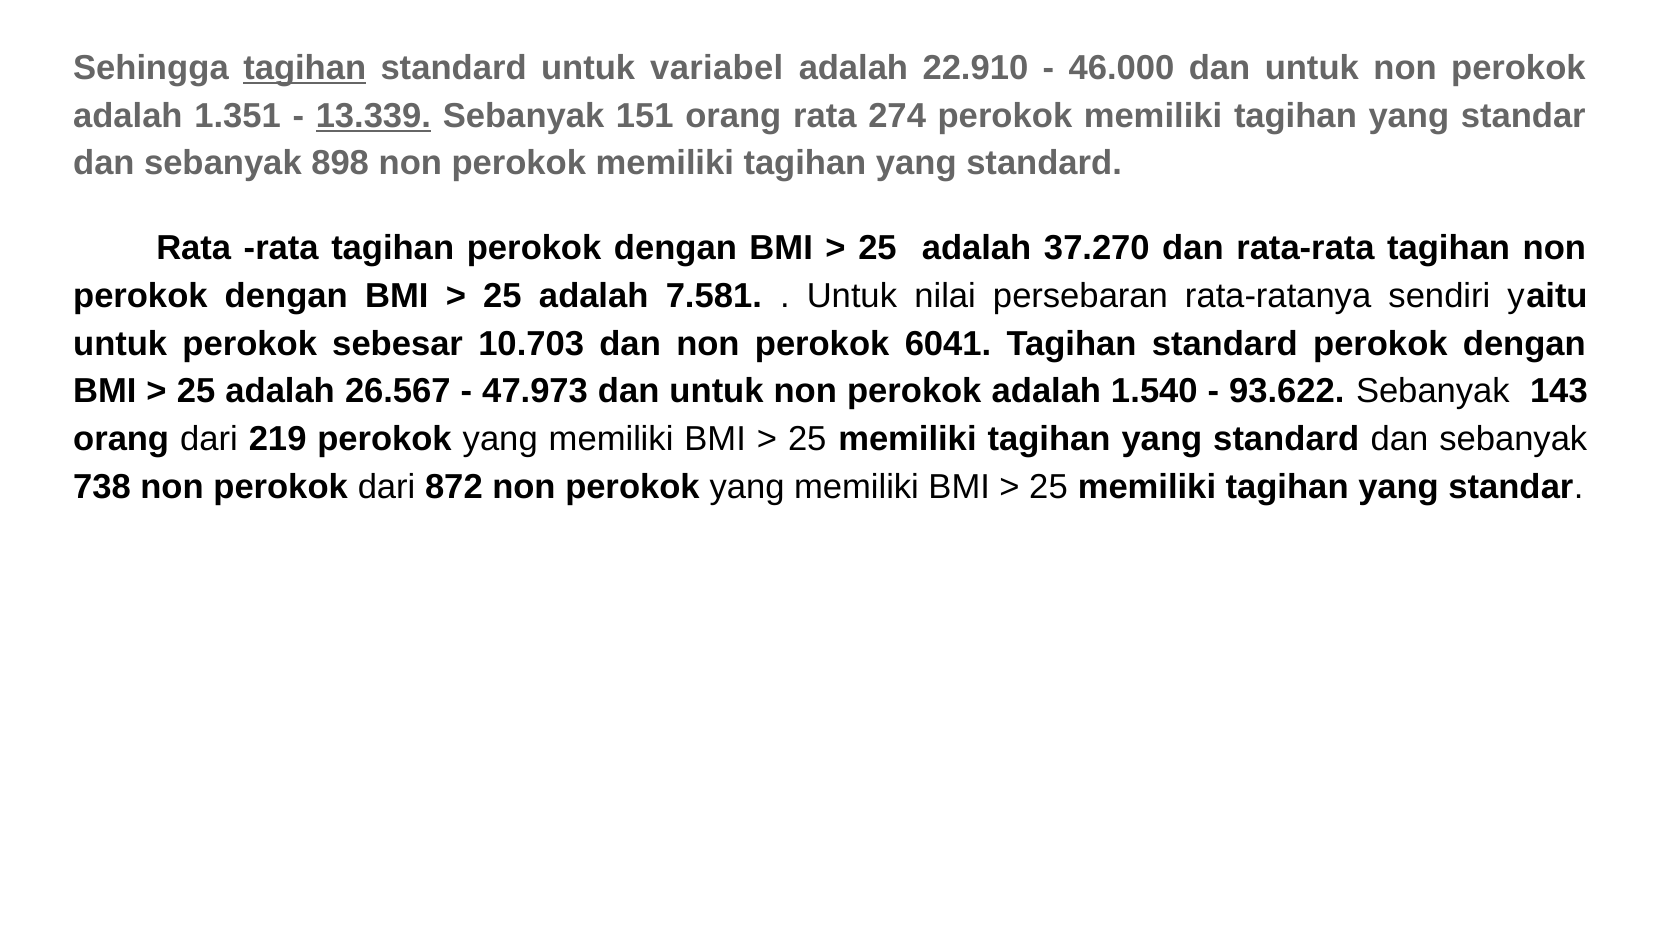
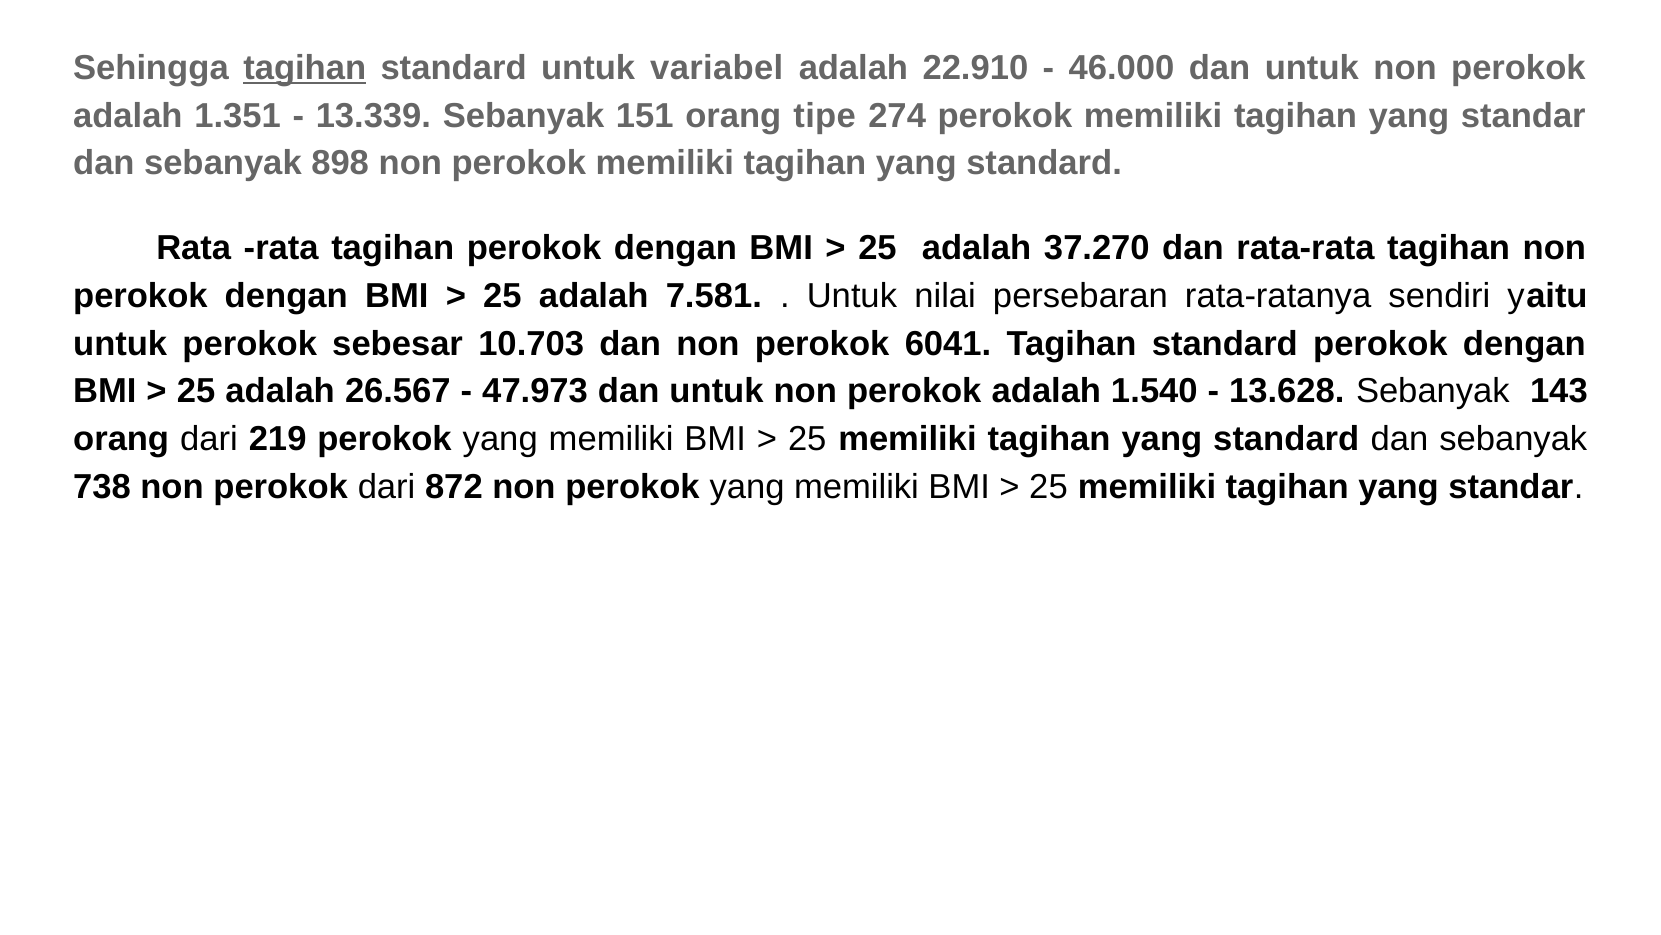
13.339 underline: present -> none (373, 116)
orang rata: rata -> tipe (825, 116)
93.622: 93.622 -> 13.628 (1287, 391)
